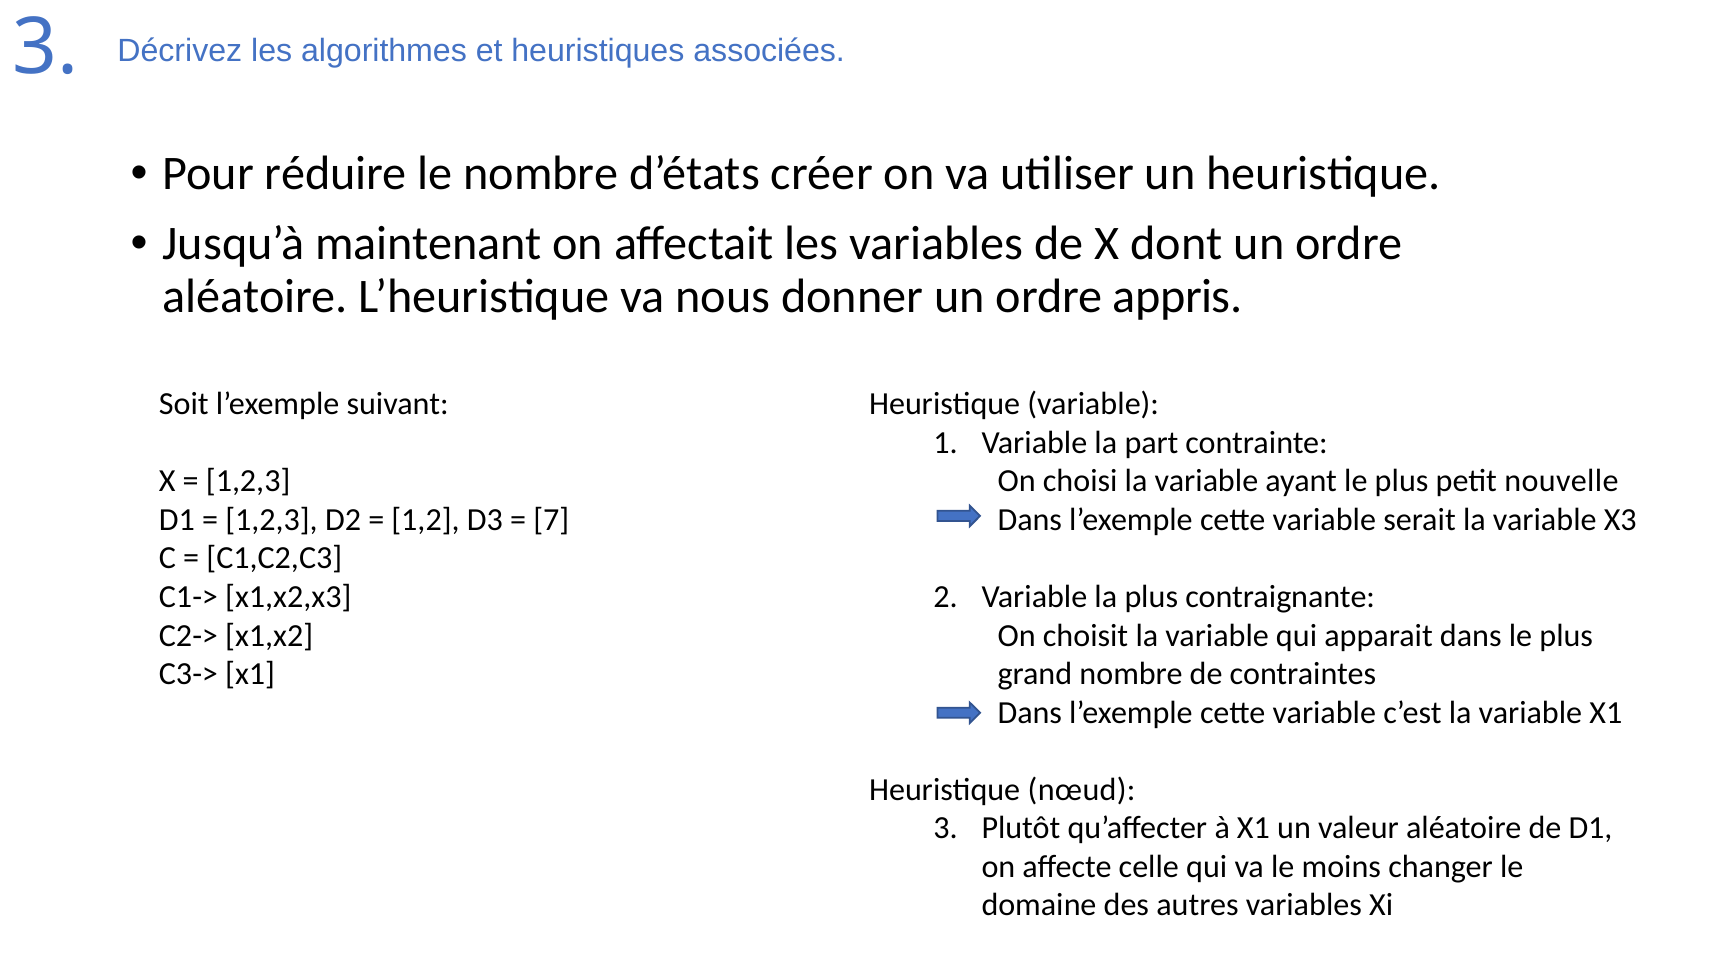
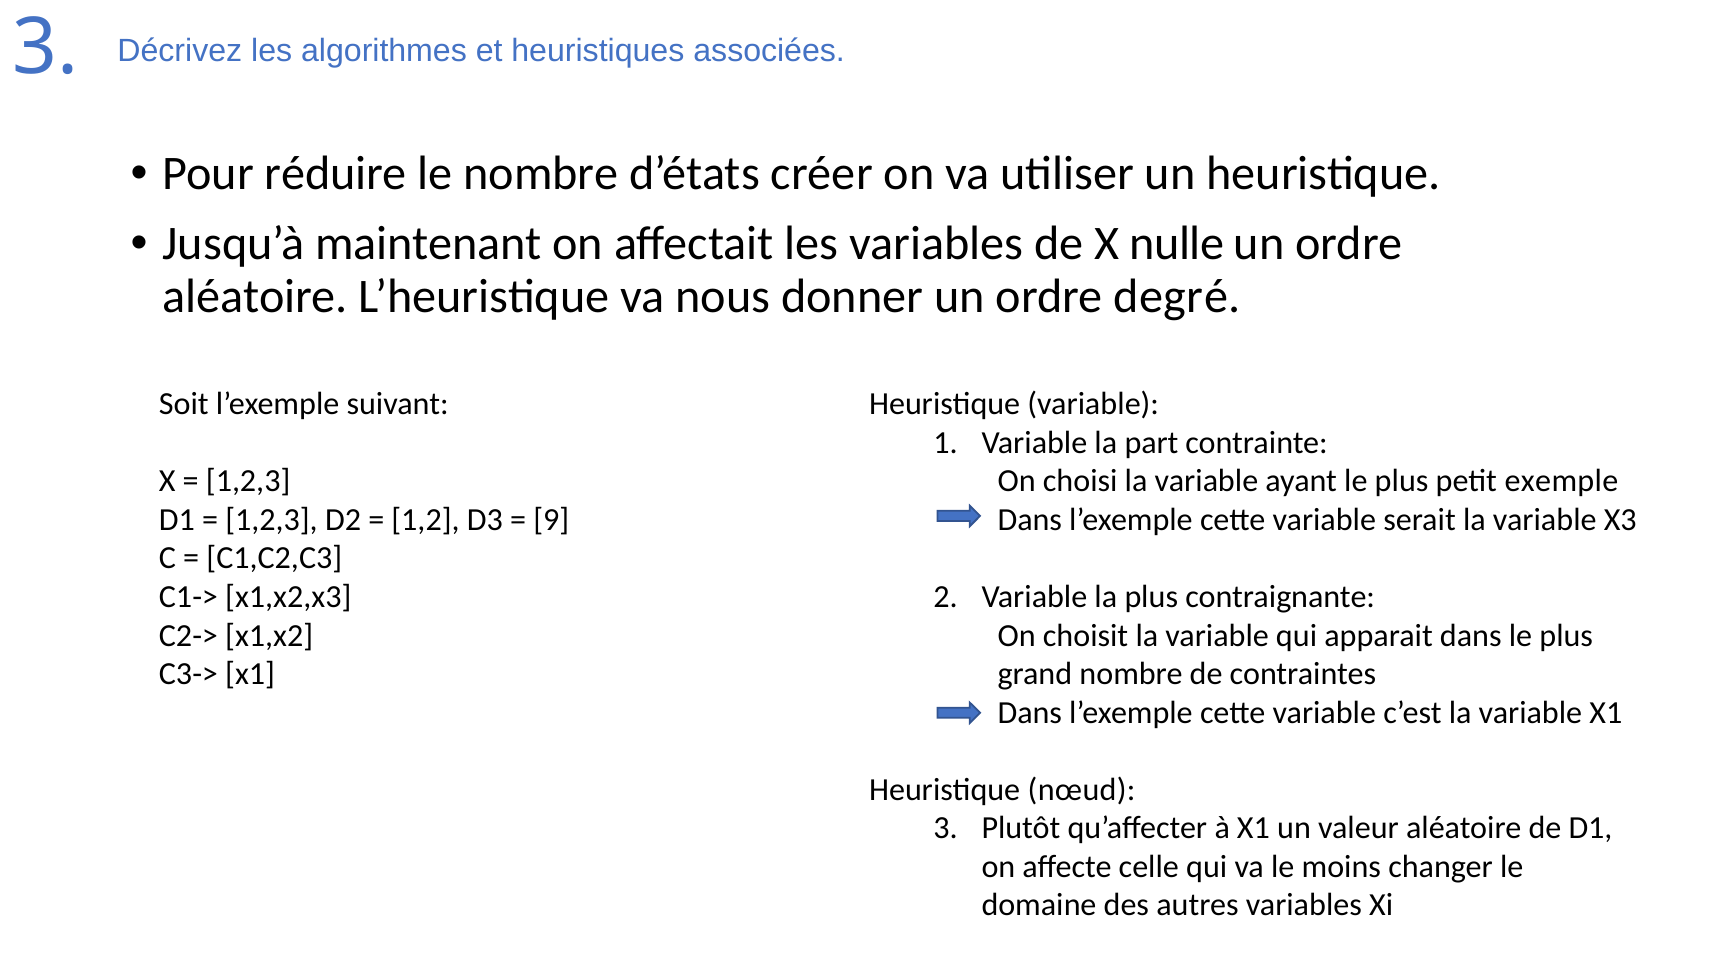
dont: dont -> nulle (1177, 244)
appris: appris -> degré (1177, 296)
nouvelle: nouvelle -> exemple (1561, 481)
7: 7 -> 9 (551, 519)
